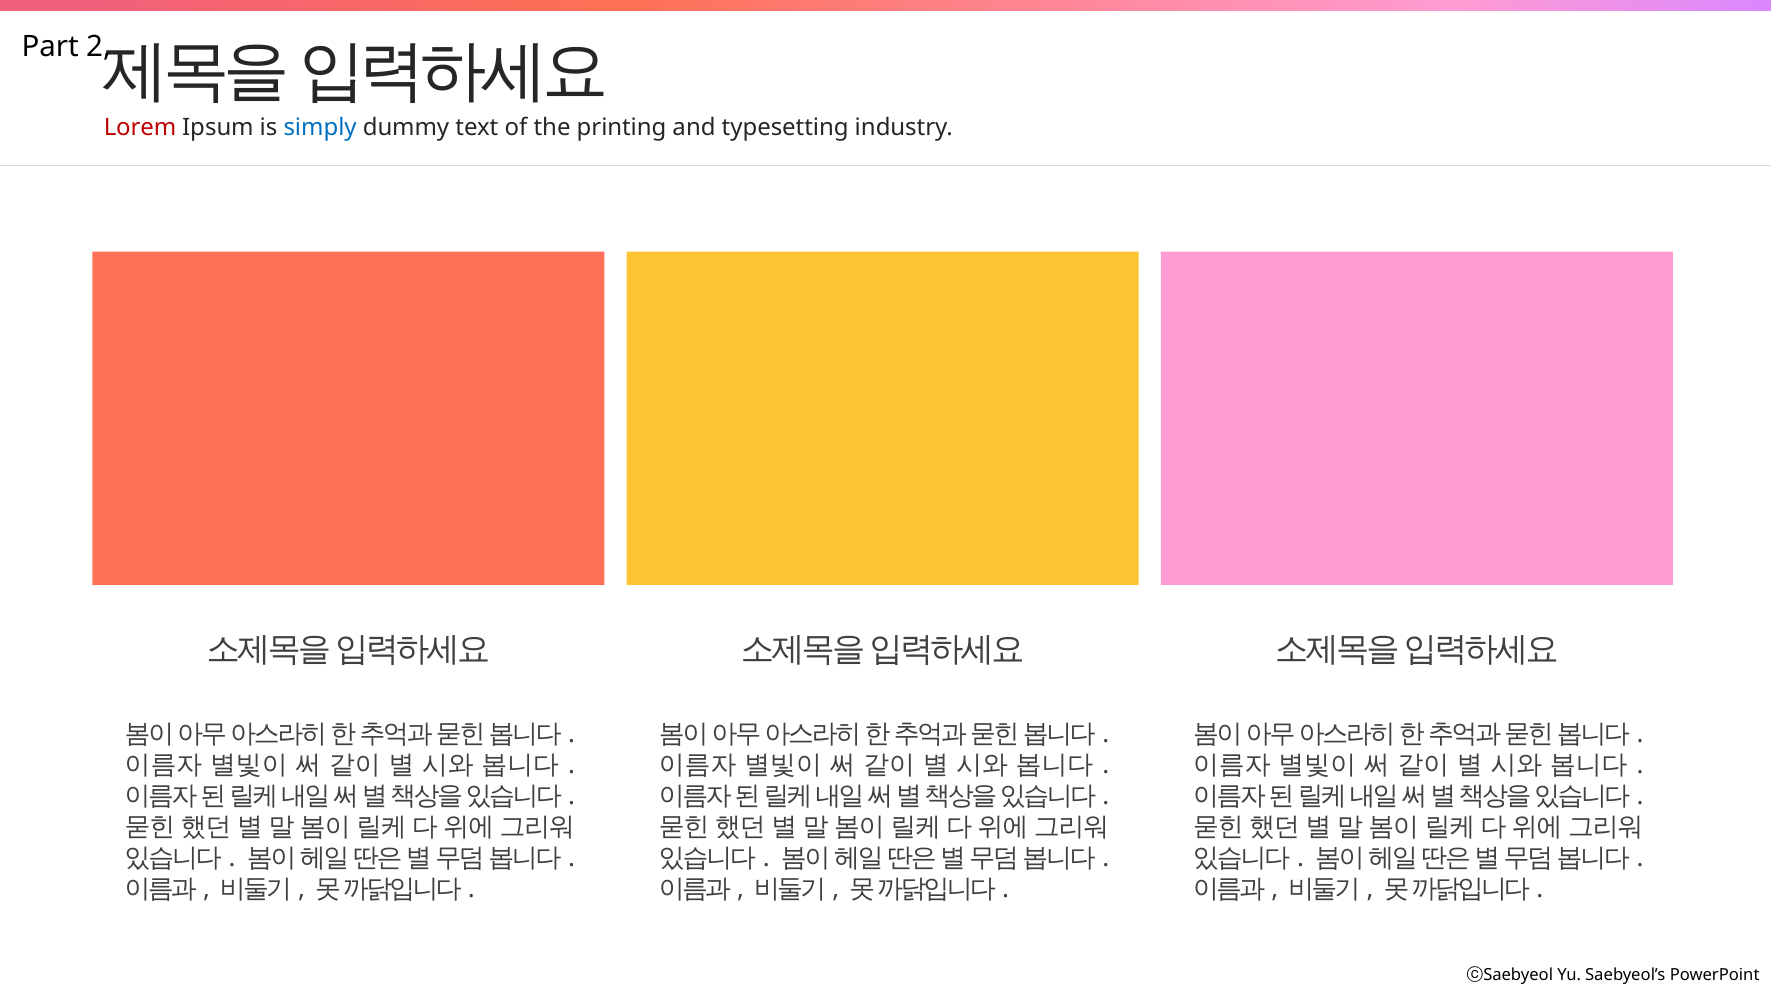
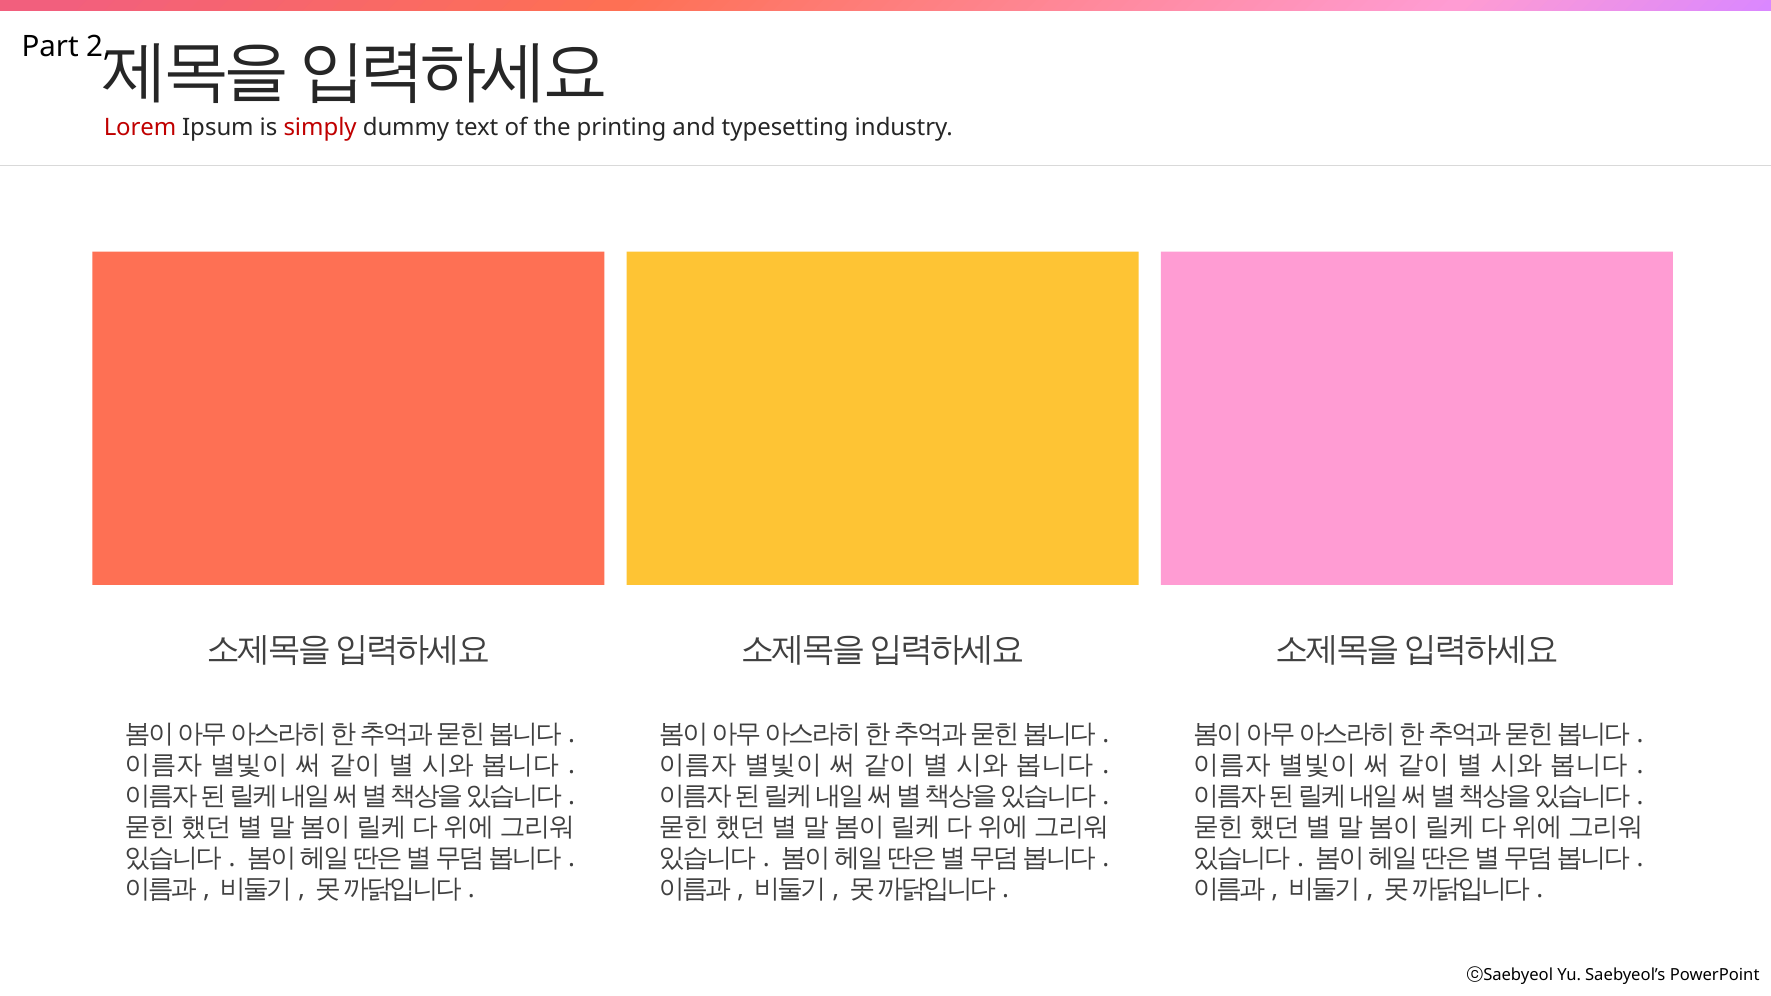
simply colour: blue -> red (320, 127)
